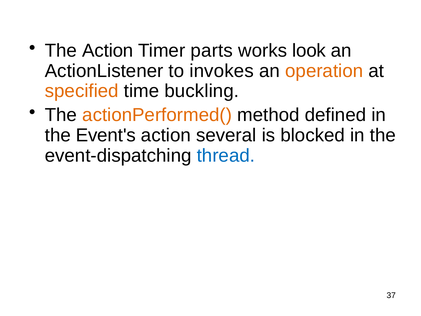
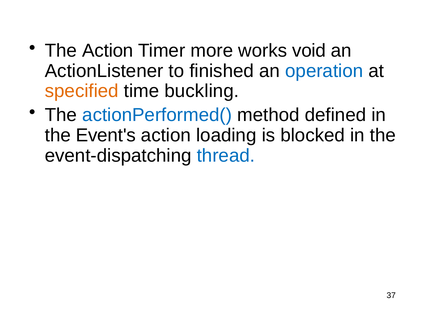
parts: parts -> more (212, 51)
look: look -> void (309, 51)
invokes: invokes -> finished (222, 71)
operation colour: orange -> blue (324, 71)
actionPerformed( colour: orange -> blue (157, 115)
several: several -> loading (226, 135)
